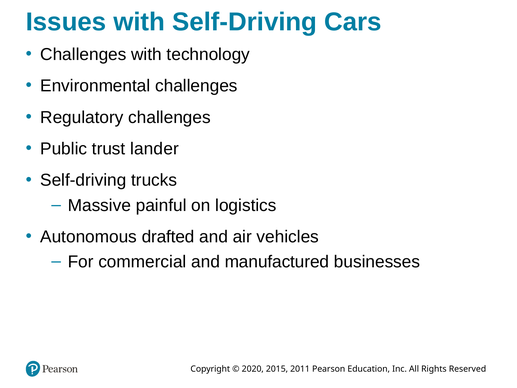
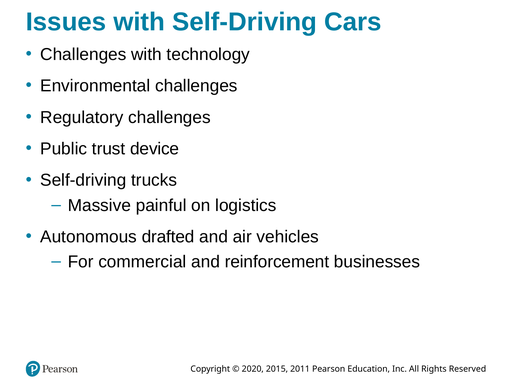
lander: lander -> device (155, 149)
manufactured: manufactured -> reinforcement (277, 262)
